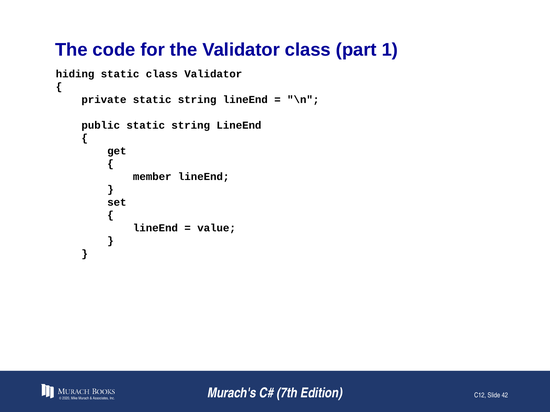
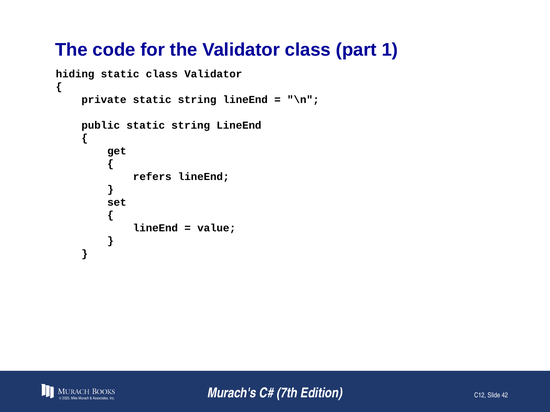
member: member -> refers (152, 177)
